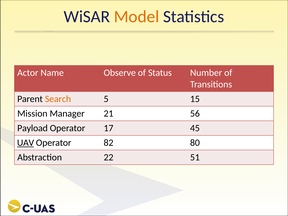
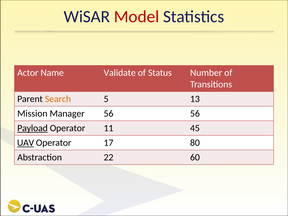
Model colour: orange -> red (136, 17)
Observe: Observe -> Validate (120, 73)
15: 15 -> 13 (195, 99)
Manager 21: 21 -> 56 (109, 114)
Payload underline: none -> present (33, 128)
17: 17 -> 11 (109, 128)
82: 82 -> 17 (109, 143)
51: 51 -> 60 (195, 157)
